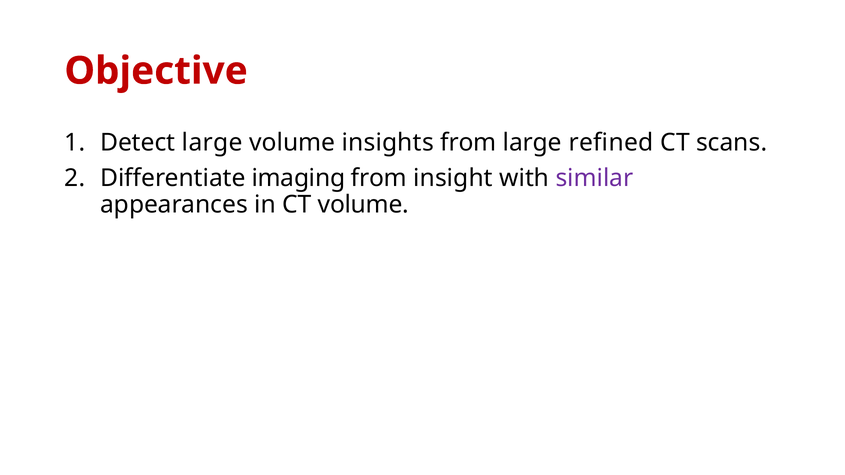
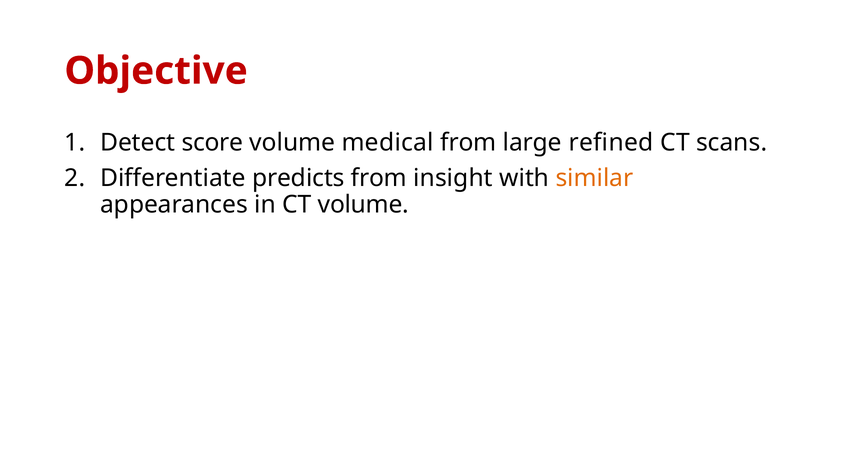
Detect large: large -> score (212, 143)
insights: insights -> medical (388, 143)
imaging: imaging -> predicts (298, 178)
similar colour: purple -> orange (594, 178)
